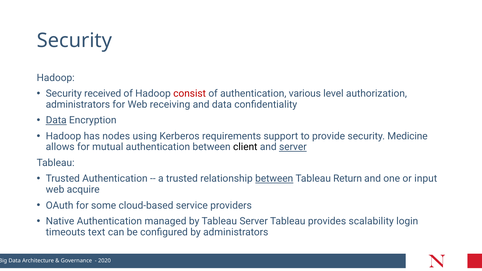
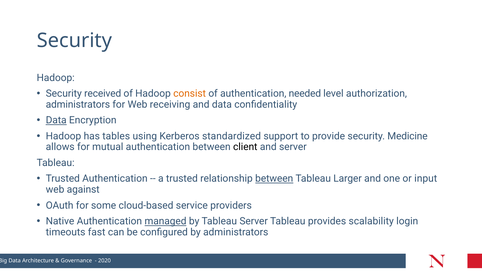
consist colour: red -> orange (190, 94)
various: various -> needed (305, 94)
nodes: nodes -> tables (116, 136)
requirements: requirements -> standardized (232, 136)
server underline: present -> none (293, 147)
Return: Return -> Larger (348, 179)
acquire: acquire -> against (83, 190)
managed underline: none -> present (165, 221)
text: text -> fast (97, 232)
